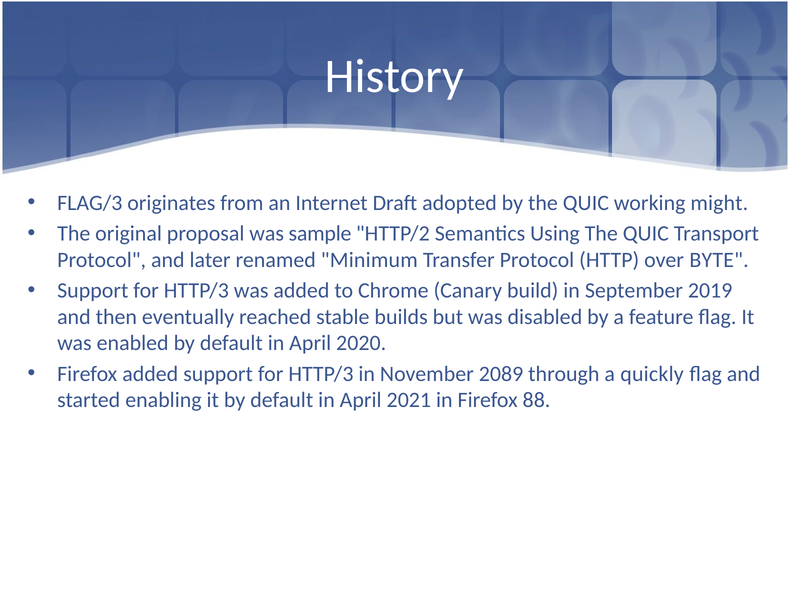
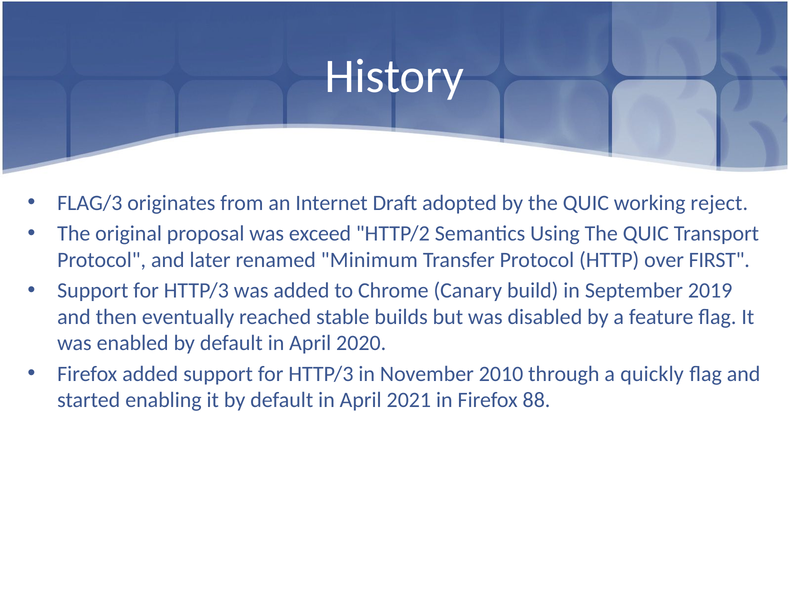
might: might -> reject (719, 203)
sample: sample -> exceed (320, 233)
BYTE: BYTE -> FIRST (719, 260)
2089: 2089 -> 2010 (501, 374)
